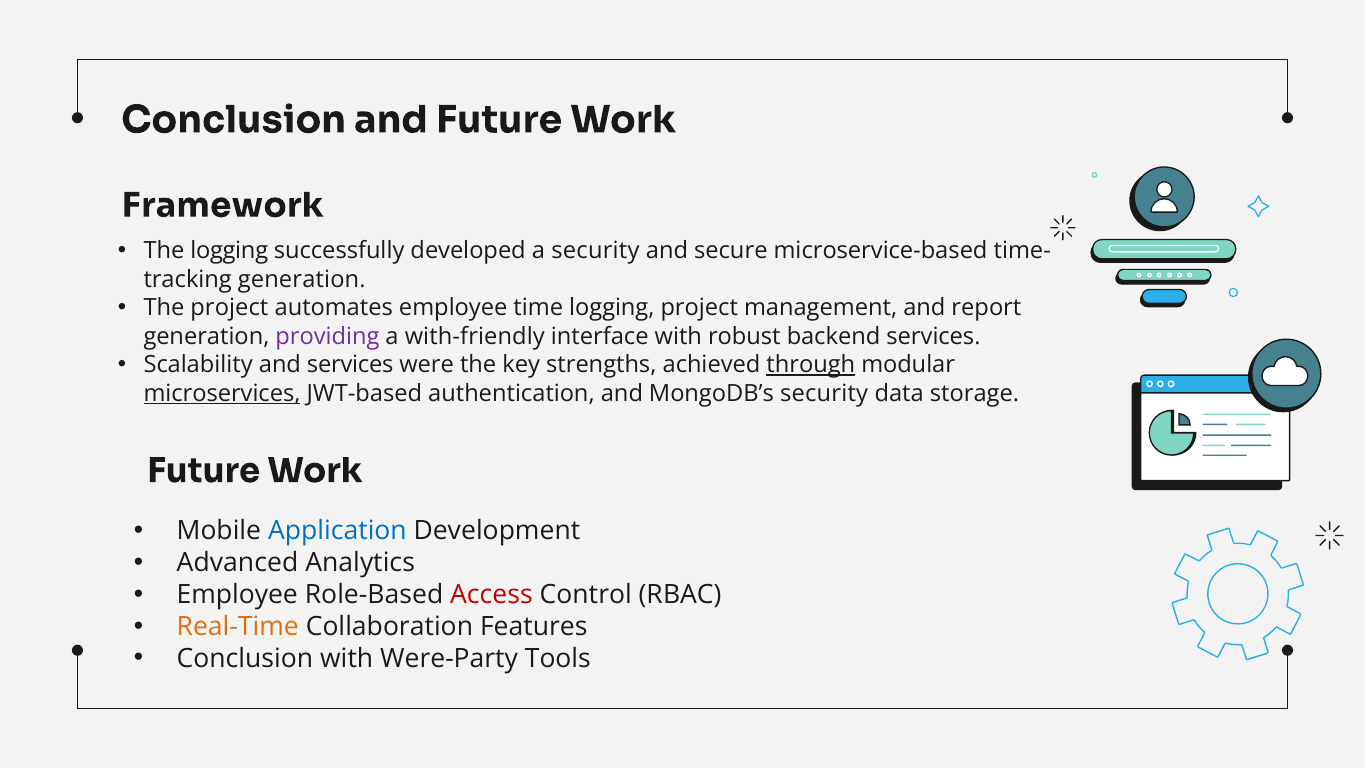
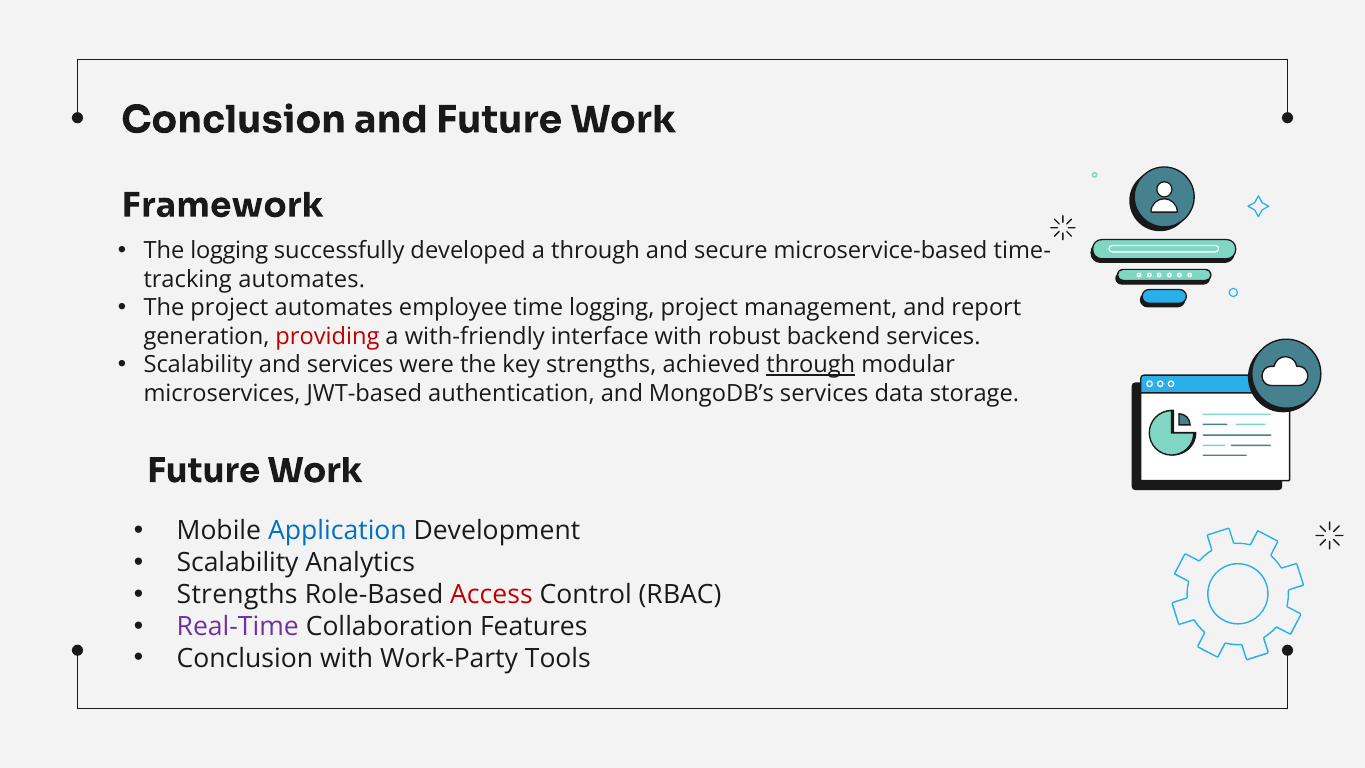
a security: security -> through (596, 251)
generation: generation -> automates (302, 280)
providing colour: purple -> red (327, 336)
microservices underline: present -> none (222, 393)
MongoDB’s security: security -> services (824, 393)
Advanced: Advanced -> Scalability (238, 563)
Employee: Employee -> Strengths (237, 595)
Real-Time colour: orange -> purple (238, 627)
Were-Party: Were-Party -> Work-Party (449, 658)
